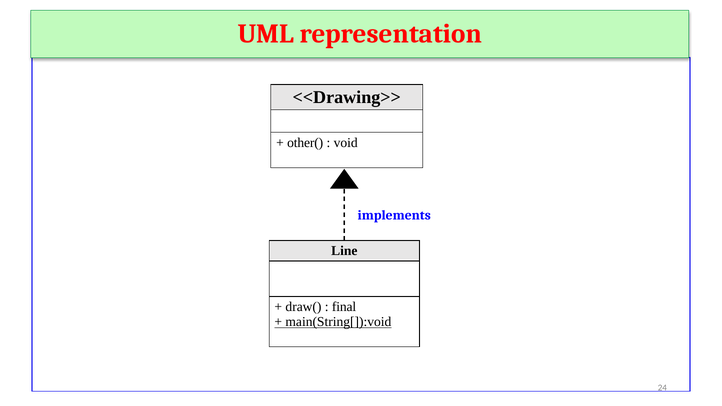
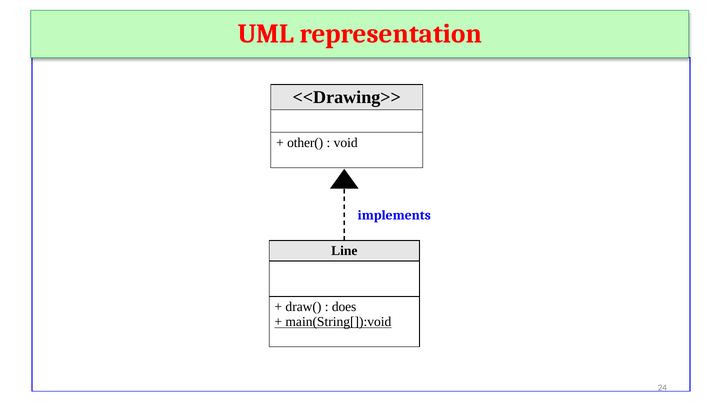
final: final -> does (344, 307)
